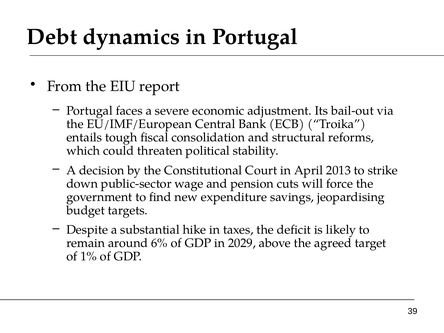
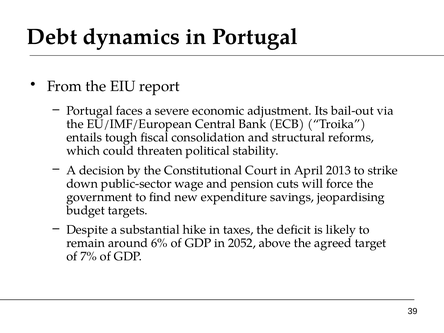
2029: 2029 -> 2052 (242, 243)
1%: 1% -> 7% (89, 256)
